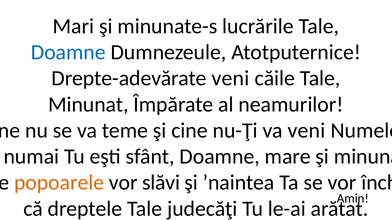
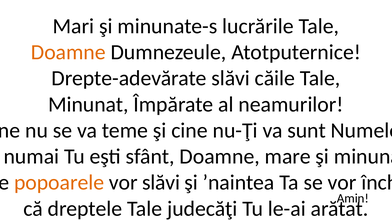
Doamne colour: blue -> orange (68, 52)
Drepte-adevărate veni: veni -> slăvi (231, 78)
va veni: veni -> sunt (307, 131)
